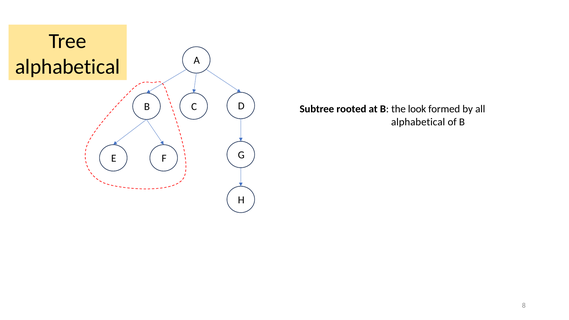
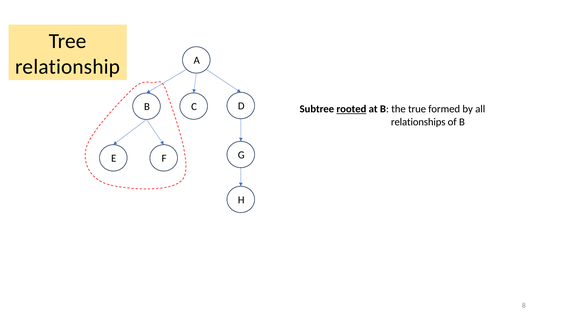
alphabetical: alphabetical -> relationship (67, 67)
rooted underline: none -> present (351, 109)
look: look -> true (417, 109)
alphabetical: alphabetical -> relationships (418, 122)
